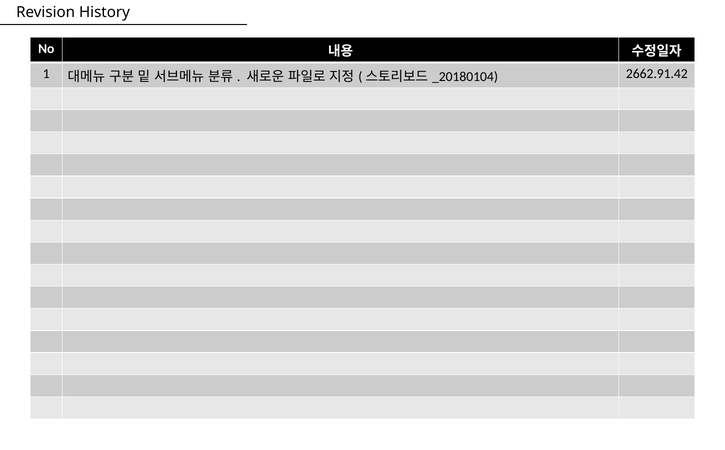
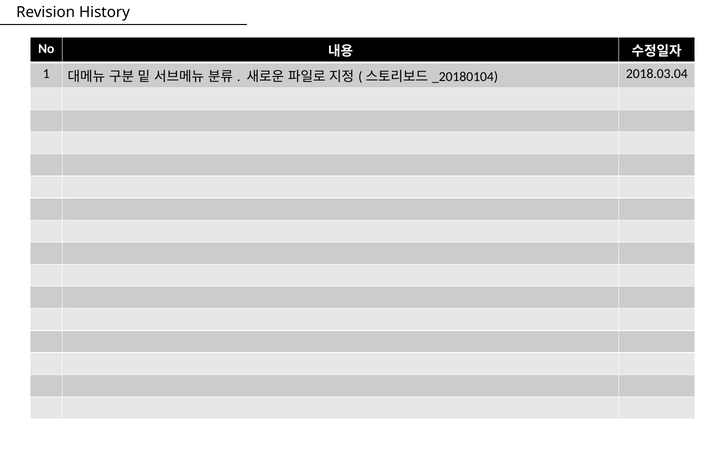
2662.91.42: 2662.91.42 -> 2018.03.04 (657, 74)
